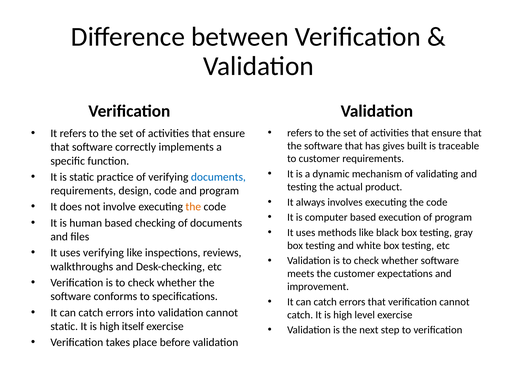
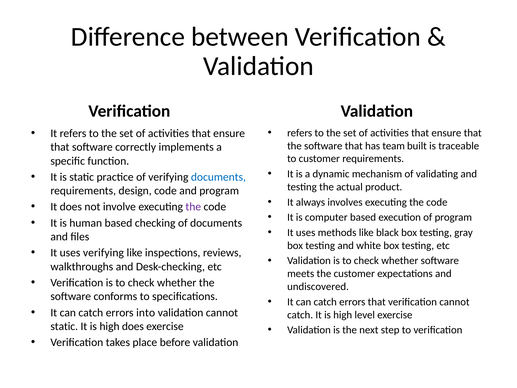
gives: gives -> team (394, 146)
the colour: orange -> purple (193, 207)
improvement: improvement -> undiscovered (318, 286)
high itself: itself -> does (133, 326)
